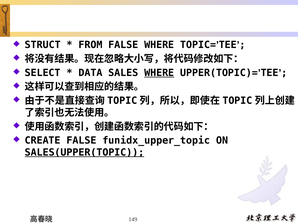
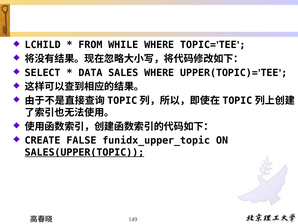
STRUCT: STRUCT -> LCHILD (43, 45)
FROM FALSE: FALSE -> WHILE (123, 45)
WHERE underline: present -> none (159, 73)
